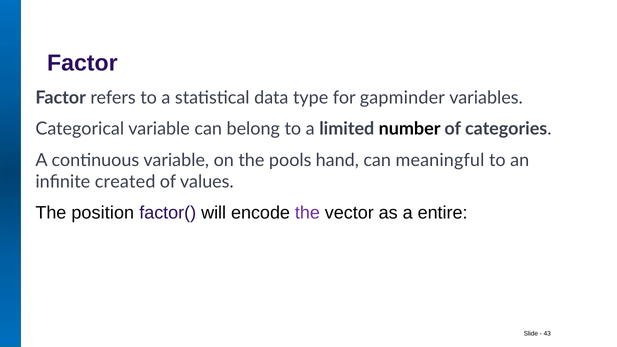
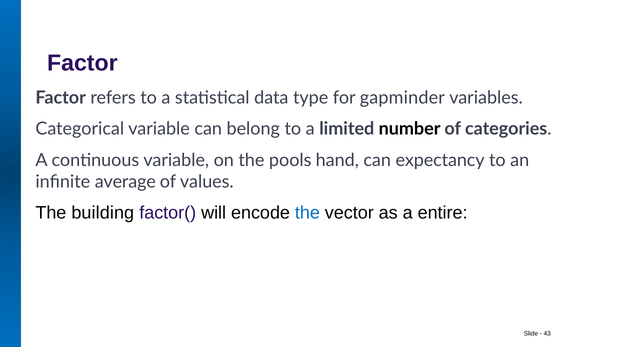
meaningful: meaningful -> expectancy (440, 160)
created: created -> average (125, 182)
position: position -> building (103, 213)
the colour: purple -> blue (307, 213)
